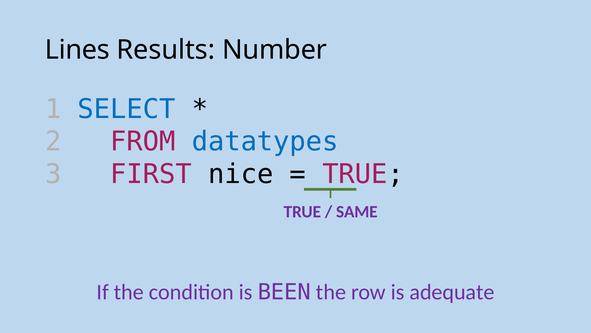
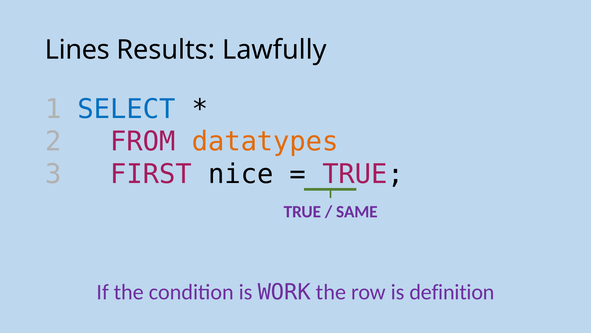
Number: Number -> Lawfully (274, 50)
datatypes colour: blue -> orange (265, 141)
BEEN: BEEN -> WORK (284, 292)
adequate: adequate -> definition (452, 292)
